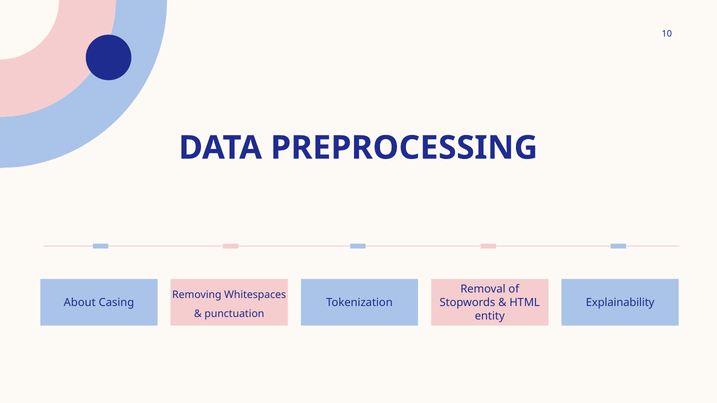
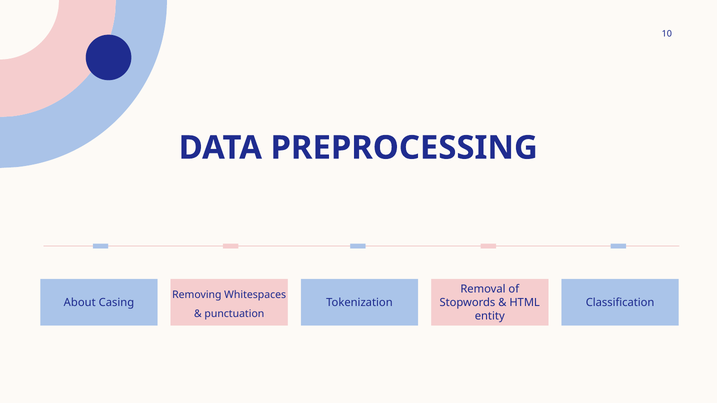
Explainability: Explainability -> Classification (620, 303)
